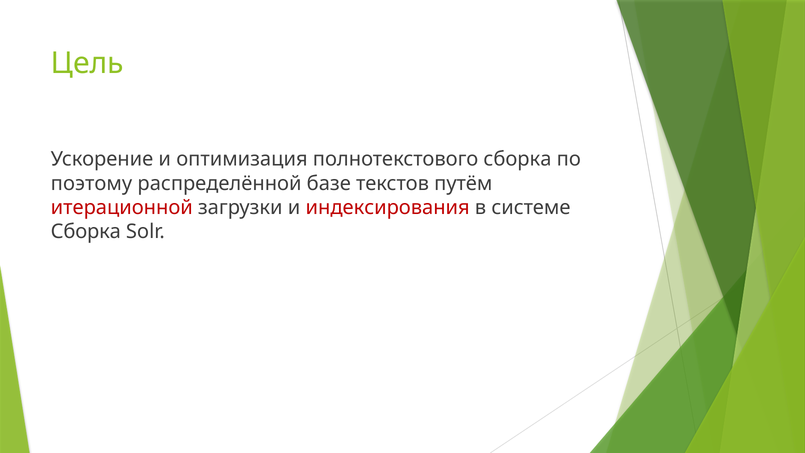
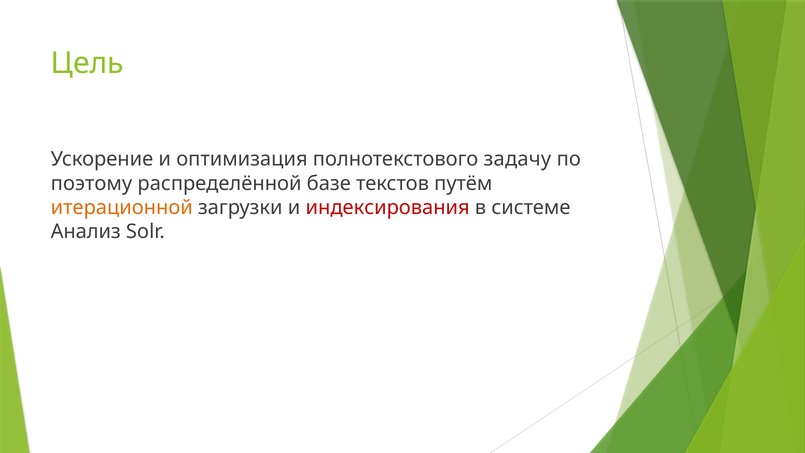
полнотекстового сборка: сборка -> задачу (517, 159)
итерационной colour: red -> orange (122, 207)
Сборка: Сборка -> Анализ (86, 232)
